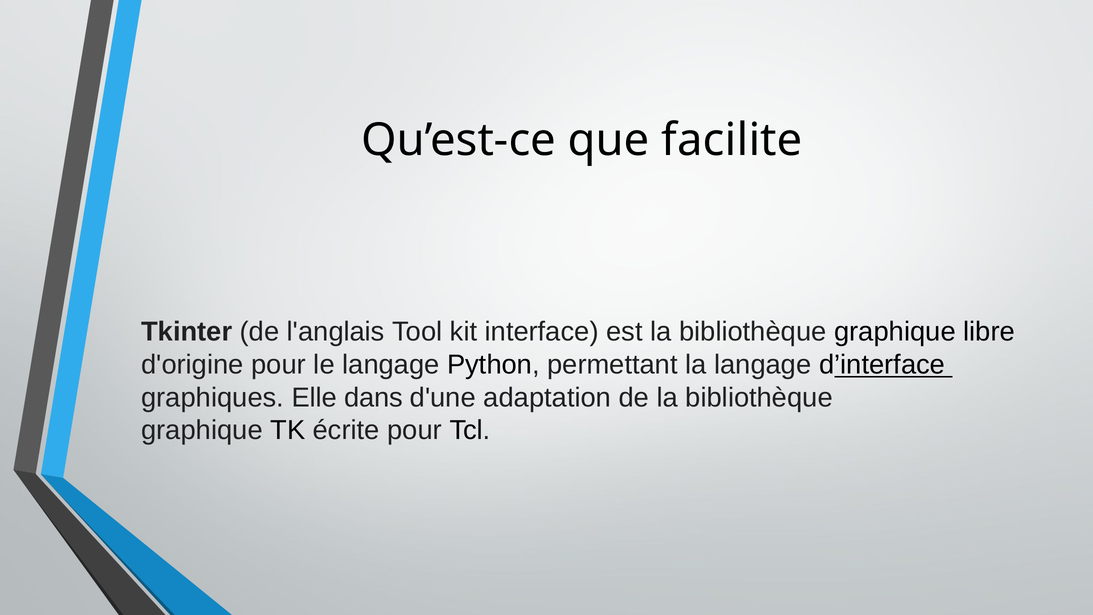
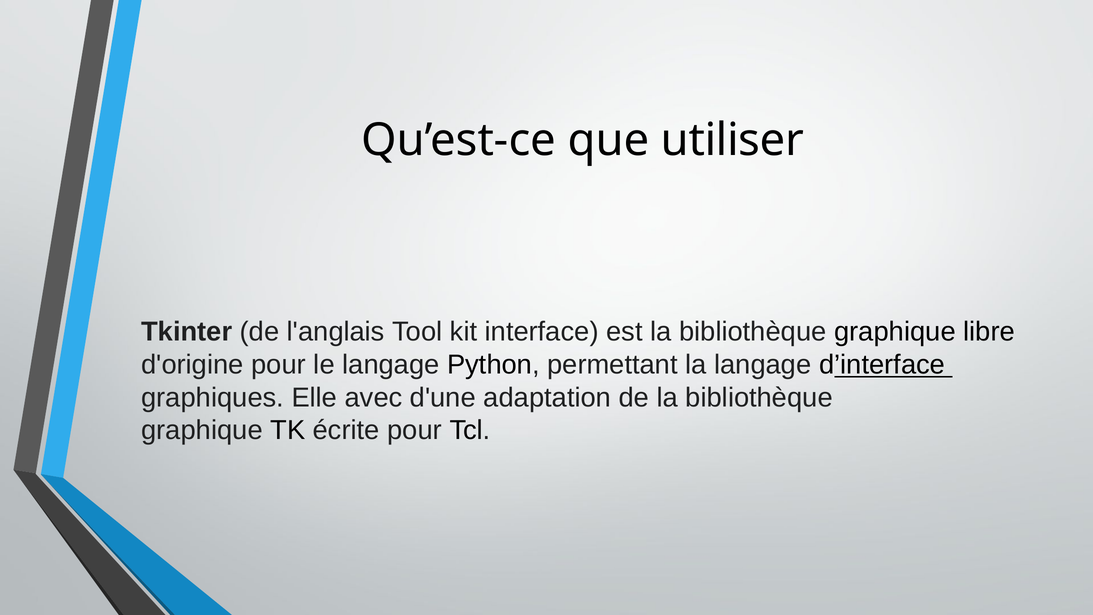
facilite: facilite -> utiliser (732, 140)
dans: dans -> avec (374, 397)
